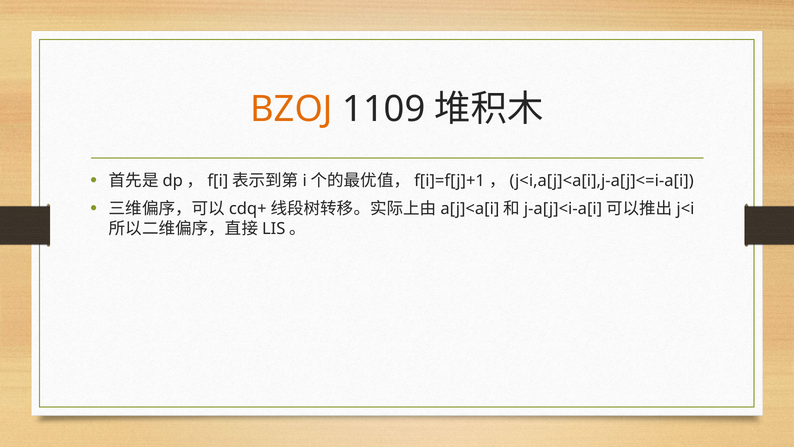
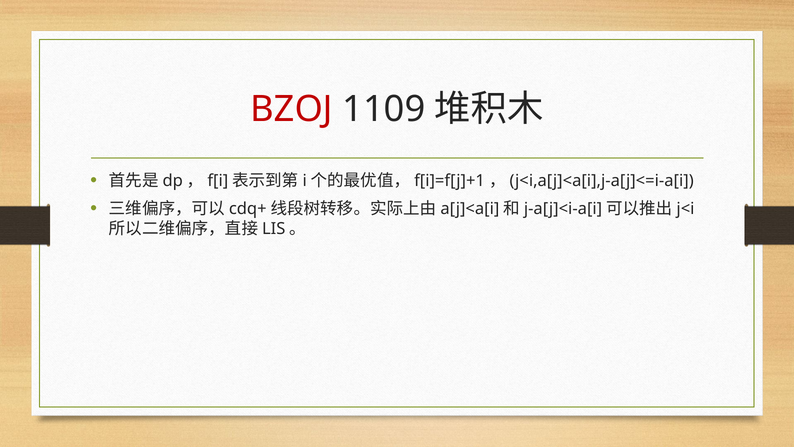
BZOJ colour: orange -> red (292, 109)
